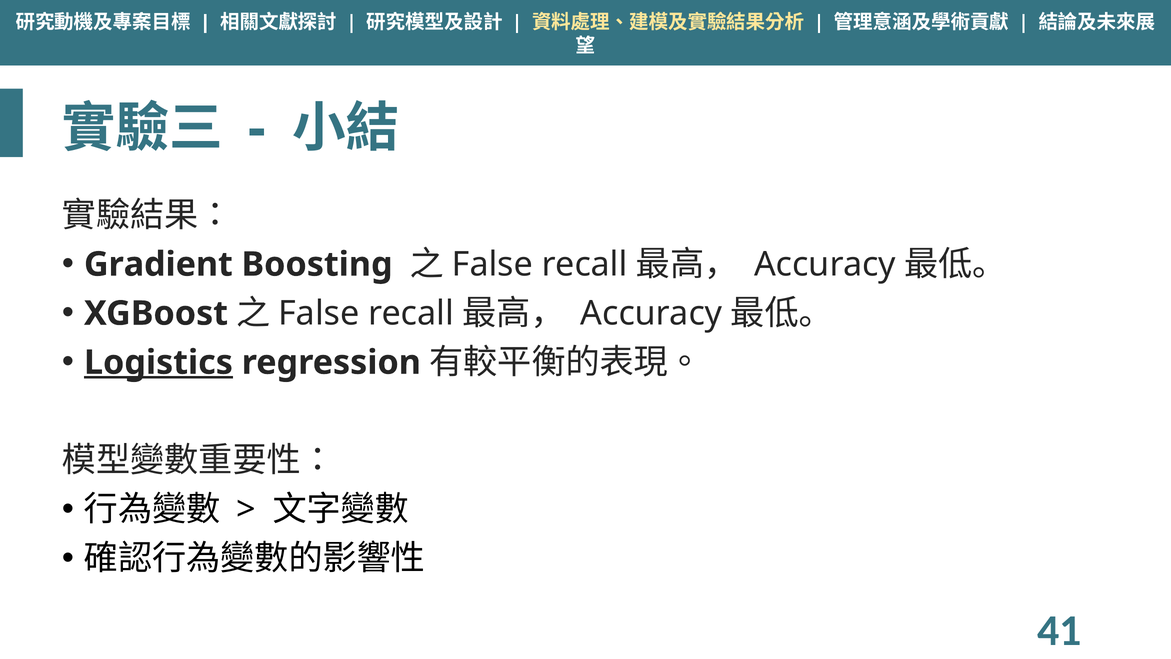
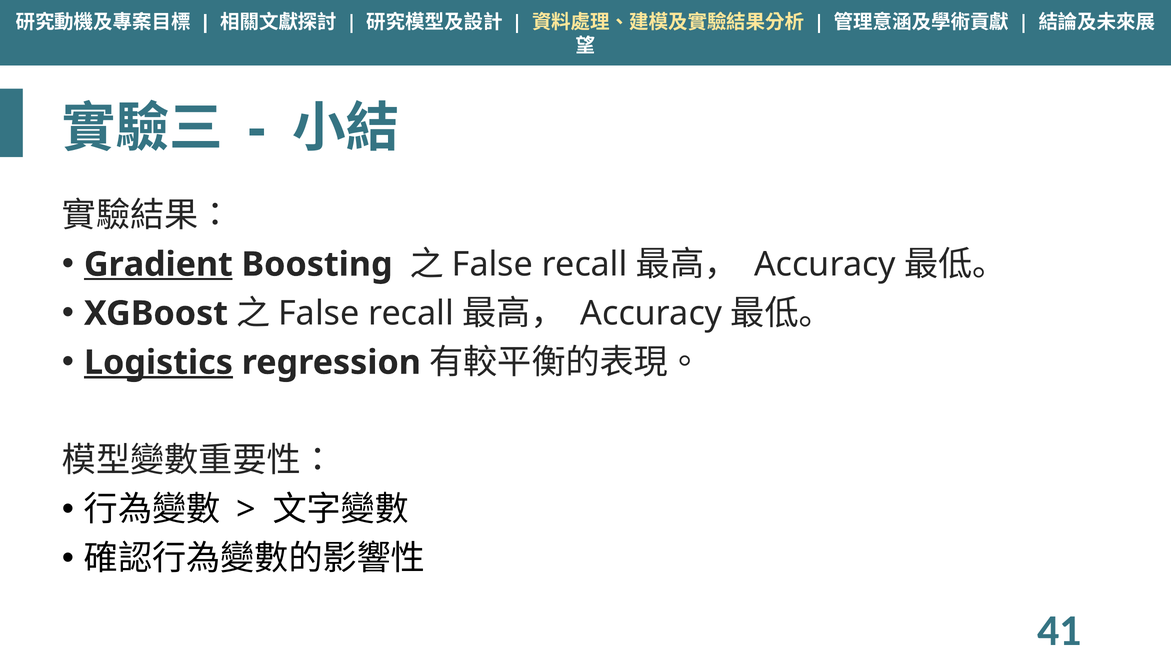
Gradient underline: none -> present (158, 264)
